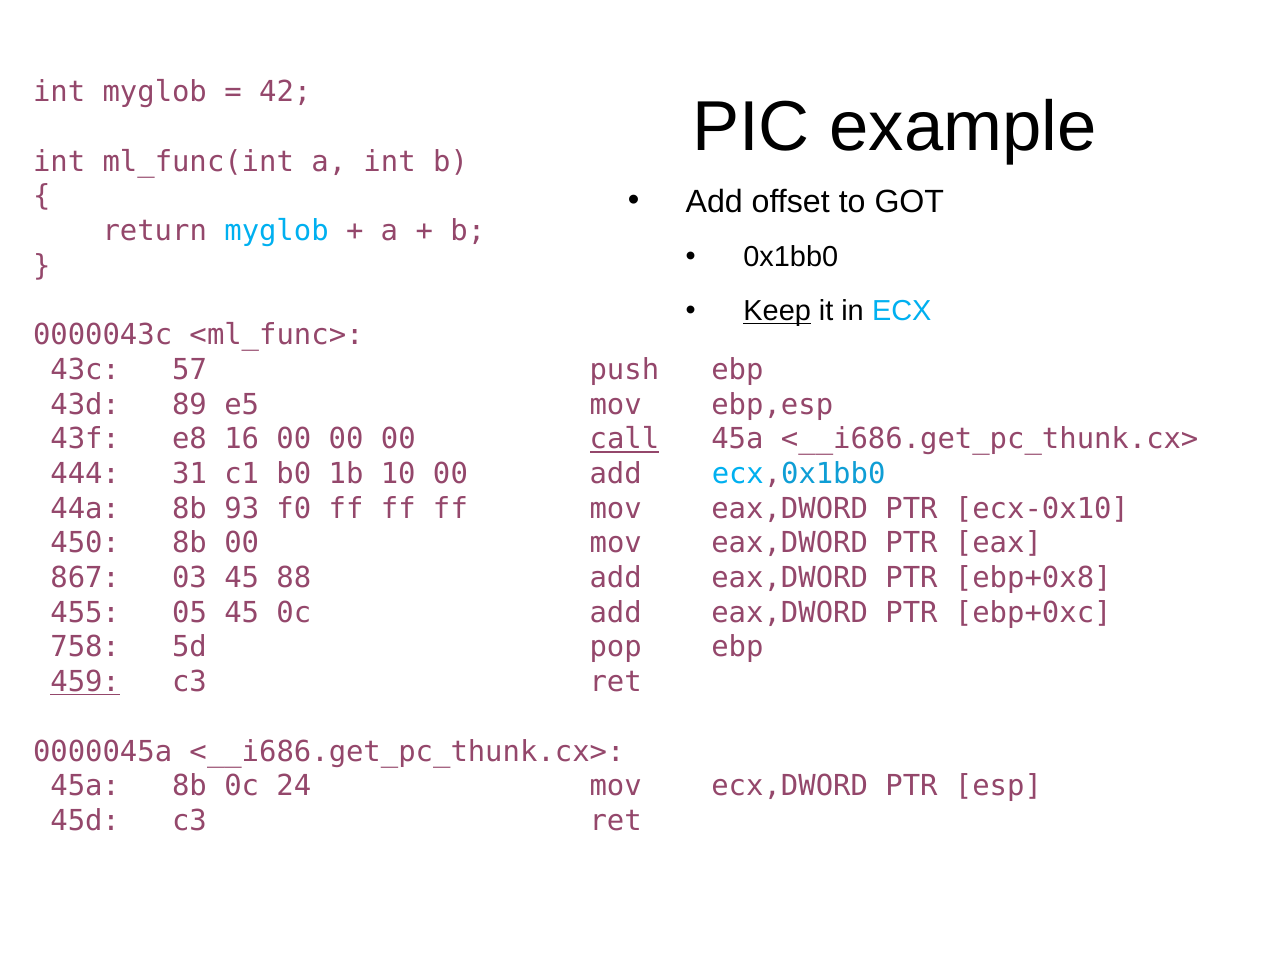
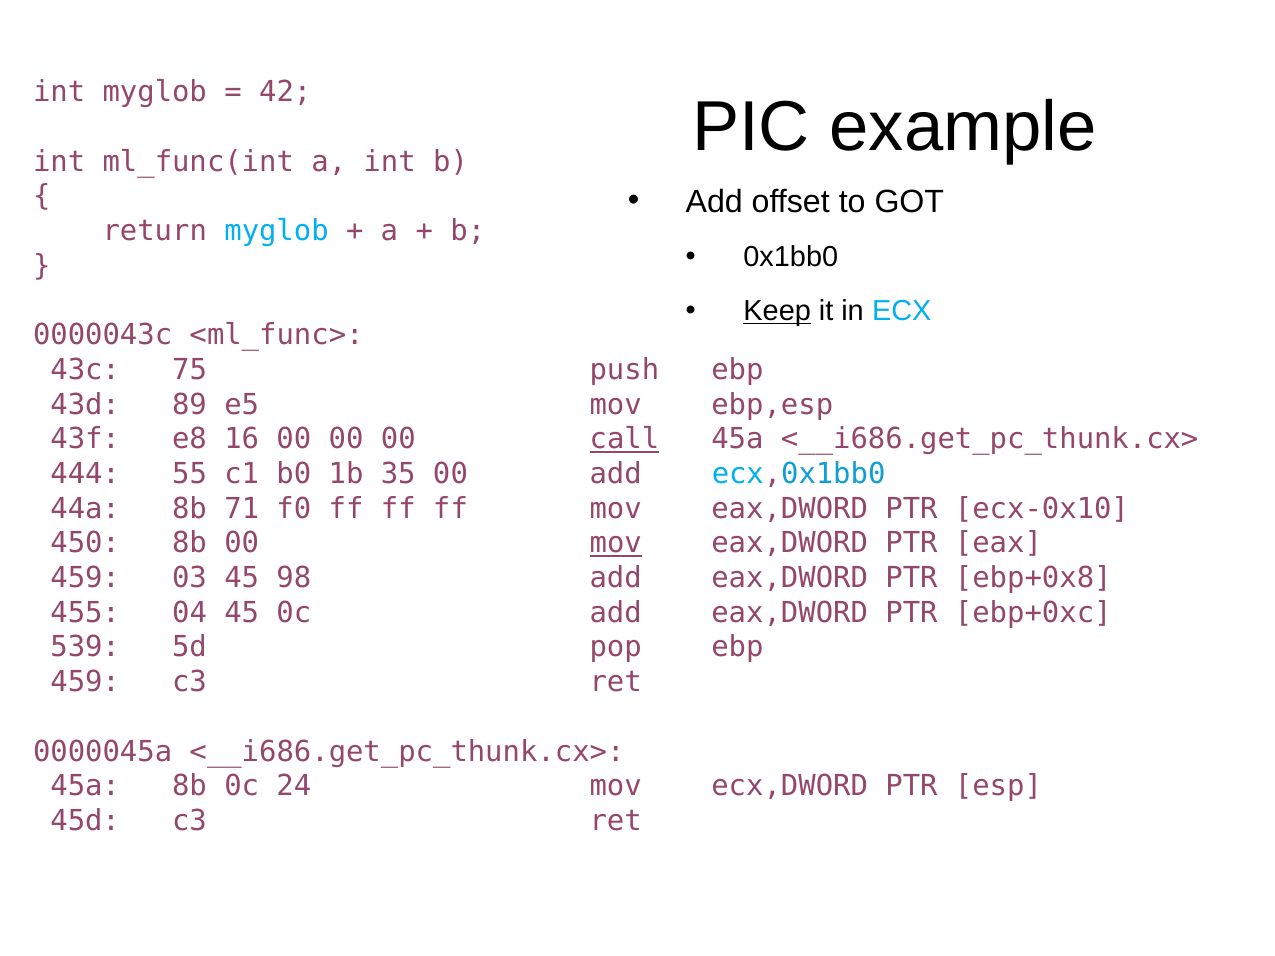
57: 57 -> 75 (190, 370)
31: 31 -> 55 (190, 474)
10: 10 -> 35 (398, 474)
93: 93 -> 71 (242, 509)
mov underline: none -> present (616, 543)
867: 867 -> 459 (85, 578)
88: 88 -> 98 (294, 578)
05: 05 -> 04 (190, 613)
758: 758 -> 539 (85, 647)
459 underline: present -> none (85, 682)
